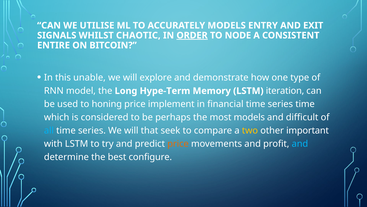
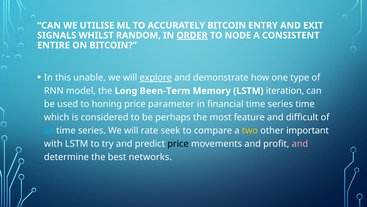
ACCURATELY MODELS: MODELS -> BITCOIN (227, 25)
CHAOTIC: CHAOTIC -> RANDOM (138, 35)
explore underline: none -> present (156, 77)
Hype-Term: Hype-Term -> Been-Term (165, 91)
implement: implement -> parameter (171, 104)
most models: models -> feature (249, 117)
that: that -> rate (149, 130)
price colour: orange -> black (178, 143)
and colour: light blue -> pink (300, 143)
configure: configure -> networks (150, 157)
